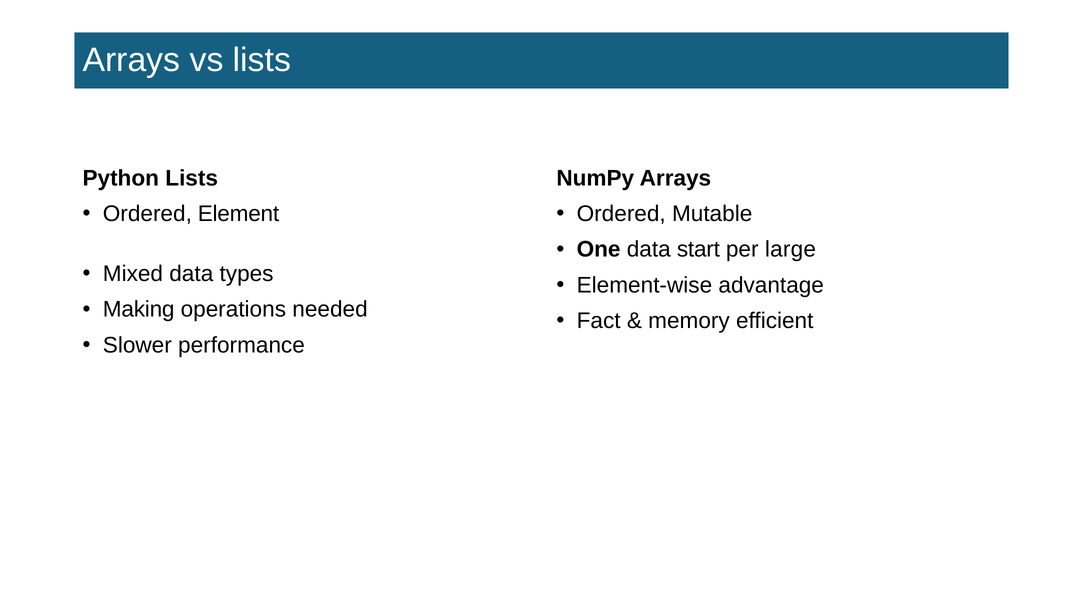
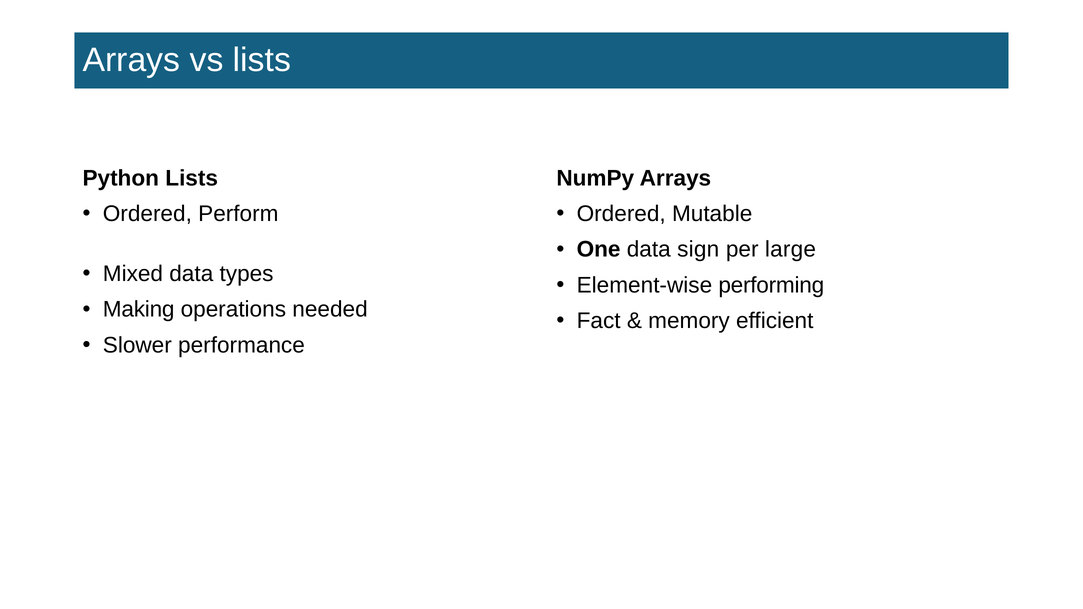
Element: Element -> Perform (238, 214)
start: start -> sign (698, 250)
advantage: advantage -> performing (771, 285)
